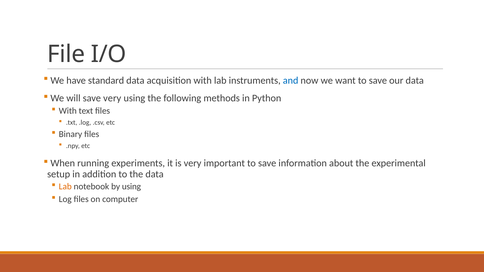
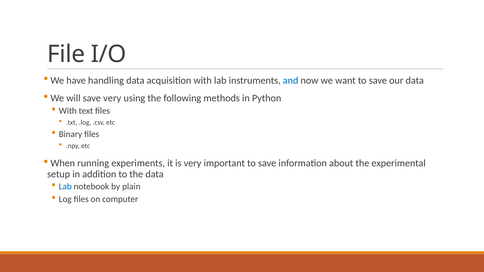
standard: standard -> handling (106, 80)
Lab colour: orange -> blue (65, 187)
by using: using -> plain (131, 187)
